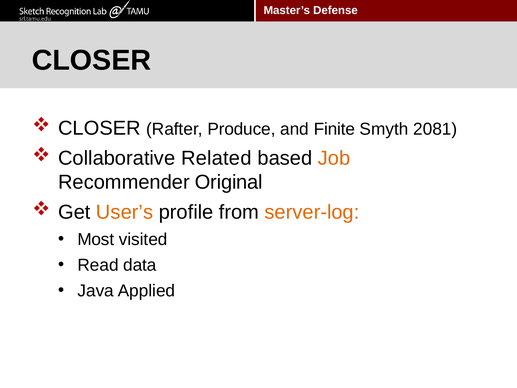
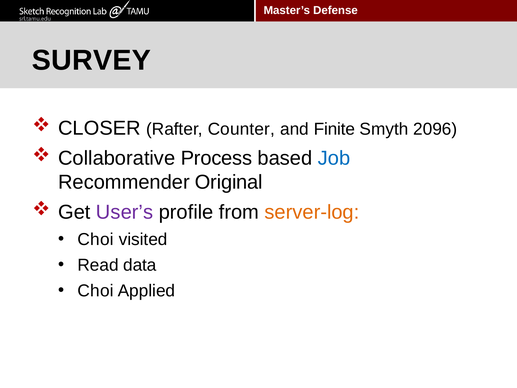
CLOSER: CLOSER -> SURVEY (91, 60)
Produce: Produce -> Counter (241, 129)
2081: 2081 -> 2096 (435, 129)
Related: Related -> Process (216, 158)
Job colour: orange -> blue (334, 158)
User’s colour: orange -> purple (125, 212)
Most: Most -> Choi (96, 239)
Java: Java -> Choi (96, 291)
